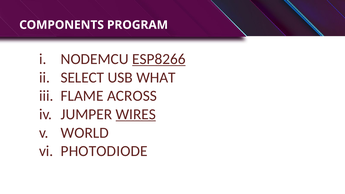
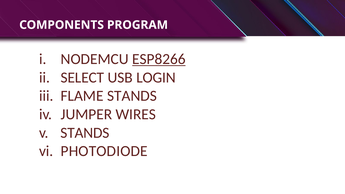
WHAT: WHAT -> LOGIN (156, 78)
FLAME ACROSS: ACROSS -> STANDS (132, 96)
WIRES underline: present -> none (136, 114)
WORLD: WORLD -> STANDS (85, 133)
